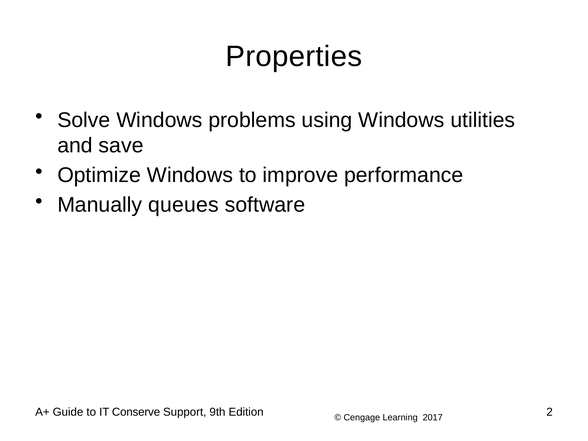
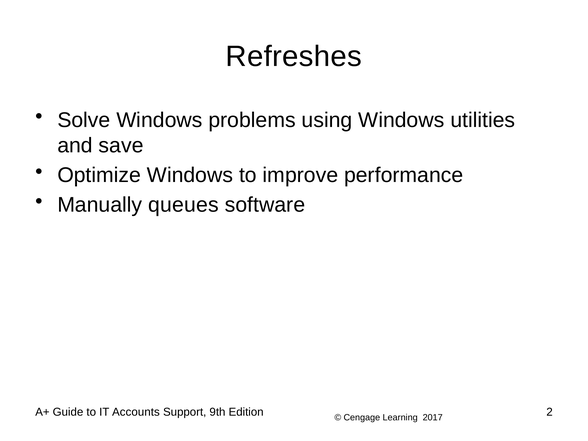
Properties: Properties -> Refreshes (294, 56)
Conserve: Conserve -> Accounts (136, 412)
